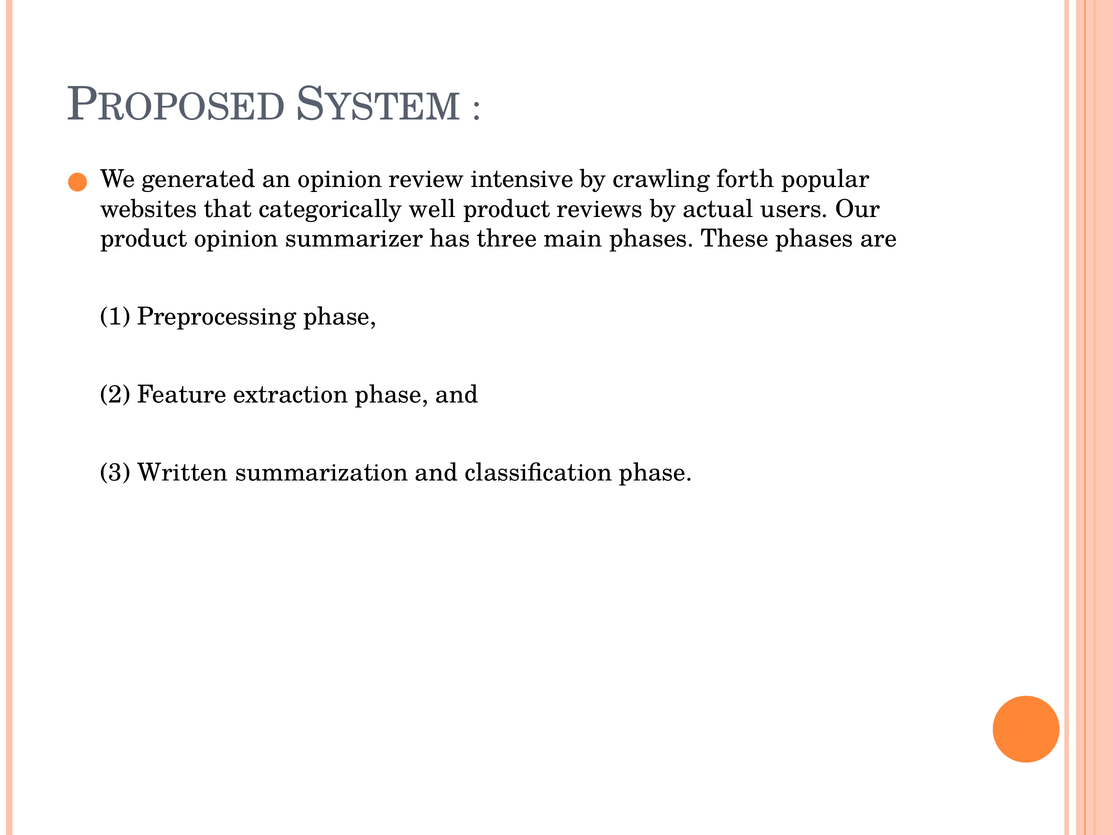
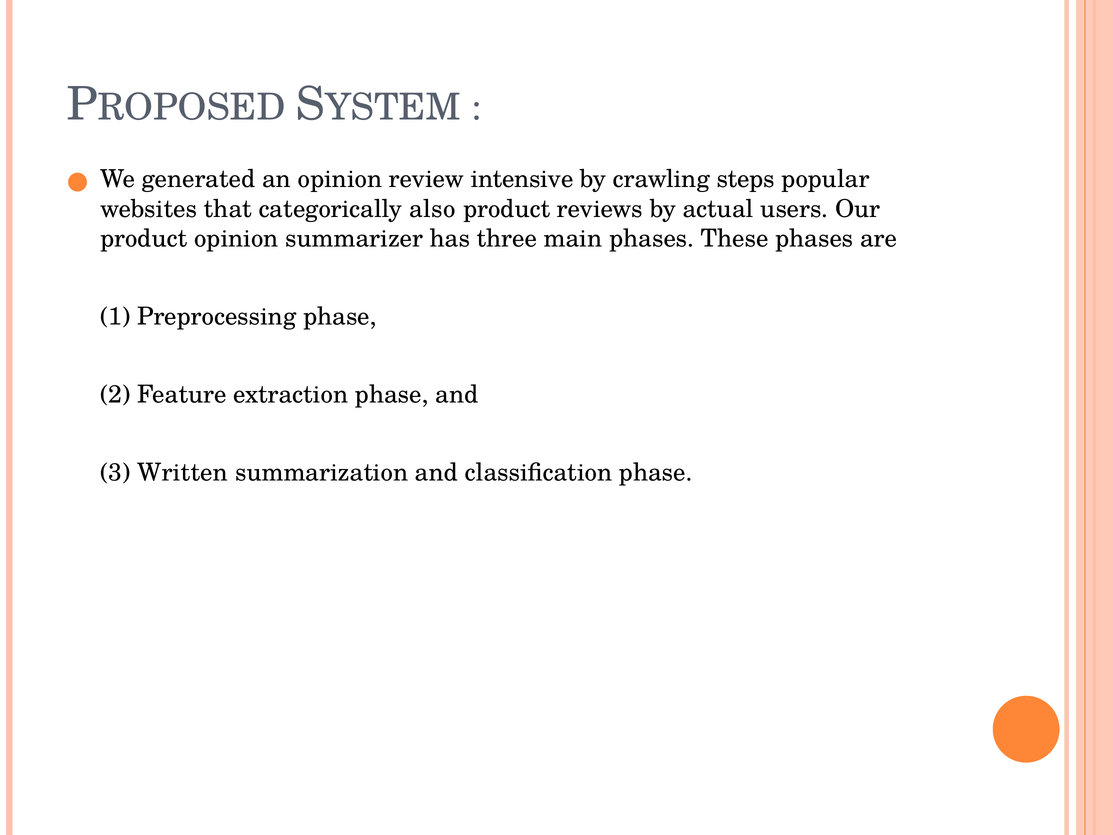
forth: forth -> steps (746, 179)
well: well -> also (432, 209)
